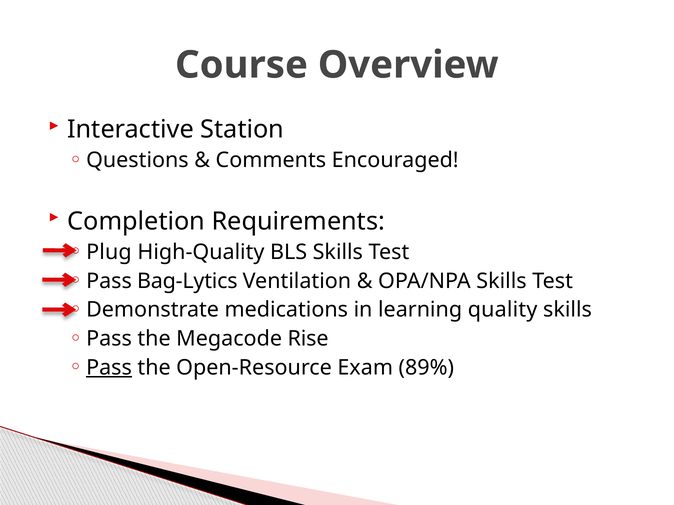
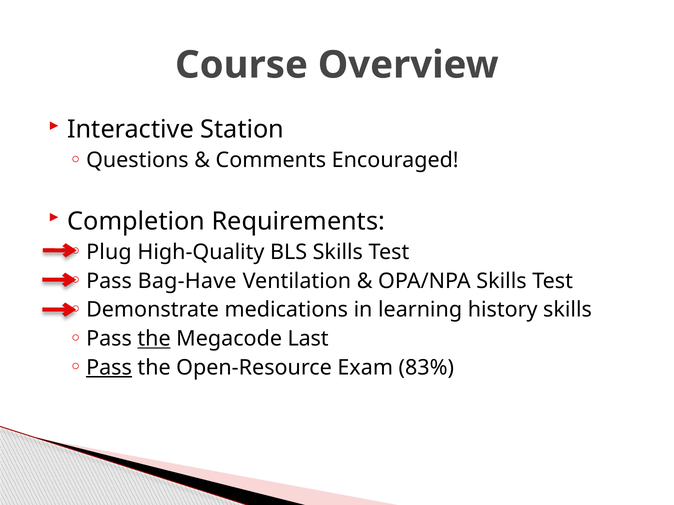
Bag-Lytics: Bag-Lytics -> Bag-Have (187, 281)
quality: quality -> history (503, 310)
the underline: none -> present (154, 339)
Rise: Rise -> Last (308, 339)
89%: 89% -> 83% (426, 368)
